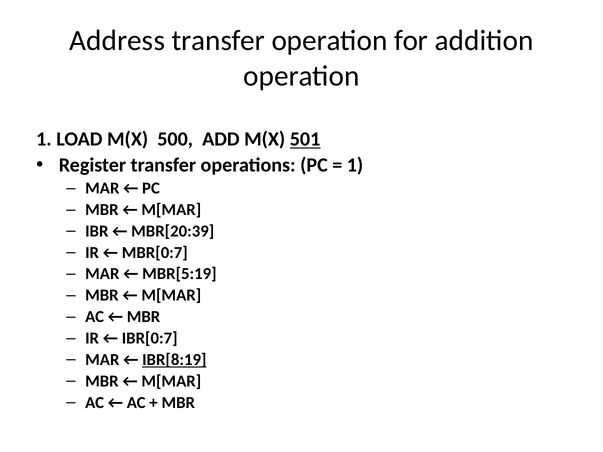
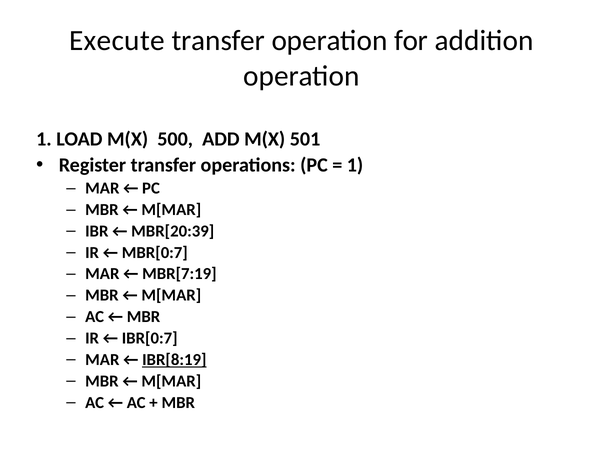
Address: Address -> Execute (117, 41)
501 underline: present -> none (305, 139)
MBR[5:19: MBR[5:19 -> MBR[7:19 (179, 274)
